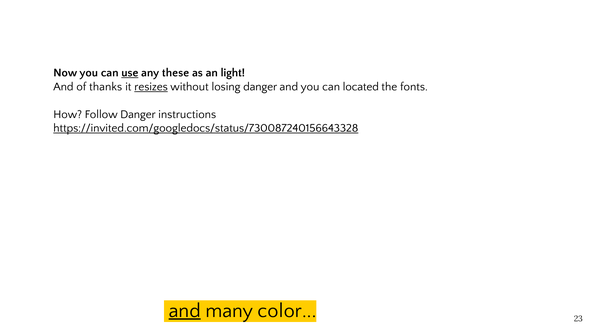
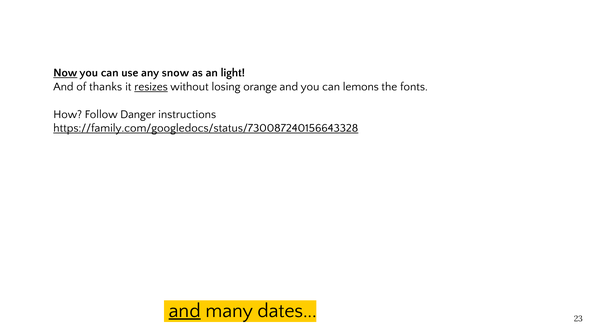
Now underline: none -> present (65, 73)
use underline: present -> none (130, 73)
these: these -> snow (175, 73)
losing danger: danger -> orange (260, 87)
located: located -> lemons (361, 87)
https://invited.com/googledocs/status/730087240156643328: https://invited.com/googledocs/status/730087240156643328 -> https://family.com/googledocs/status/730087240156643328 (206, 128)
color: color -> dates (287, 311)
